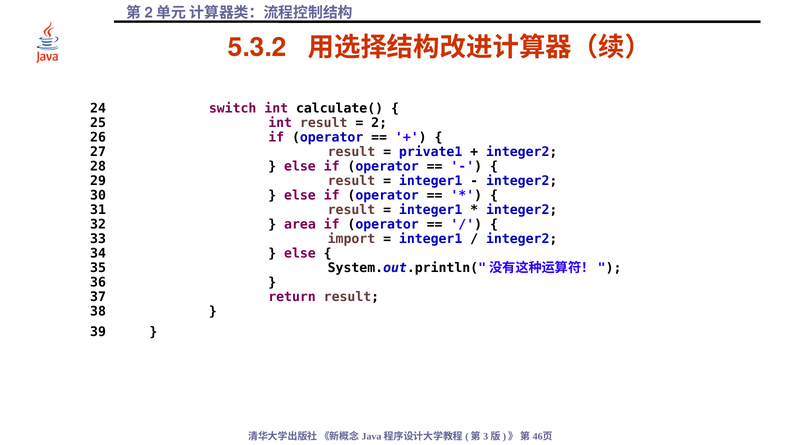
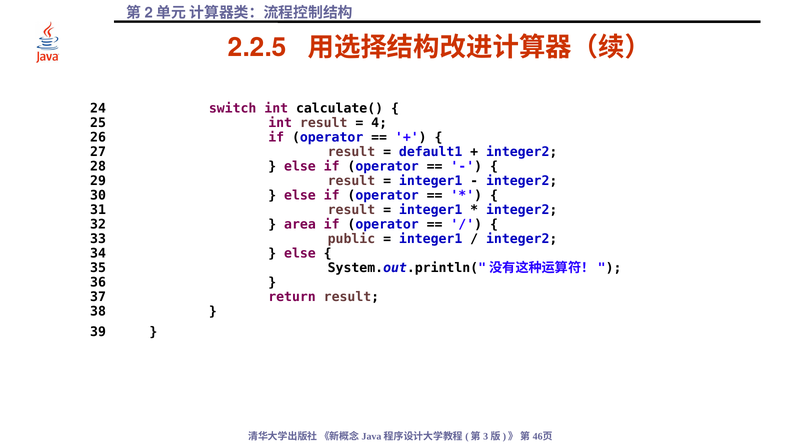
5.3.2: 5.3.2 -> 2.2.5 (257, 48)
2: 2 -> 4 (379, 123)
private1: private1 -> default1 (431, 152)
import: import -> public (351, 239)
